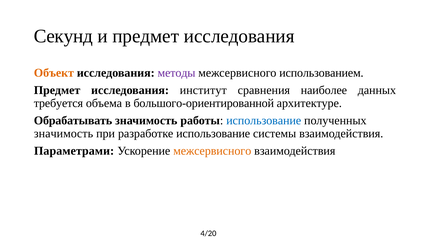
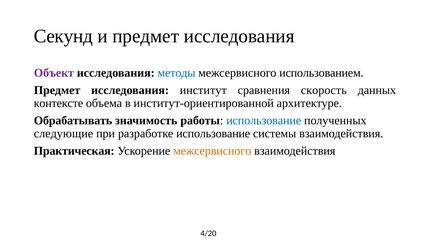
Объект colour: orange -> purple (54, 73)
методы colour: purple -> blue (177, 73)
наиболее: наиболее -> скорость (324, 90)
требуется: требуется -> контексте (58, 103)
большого-ориентированной: большого-ориентированной -> институт-ориентированной (204, 103)
значимость: значимость -> следующие (63, 134)
Параметрами: Параметрами -> Практическая (74, 151)
